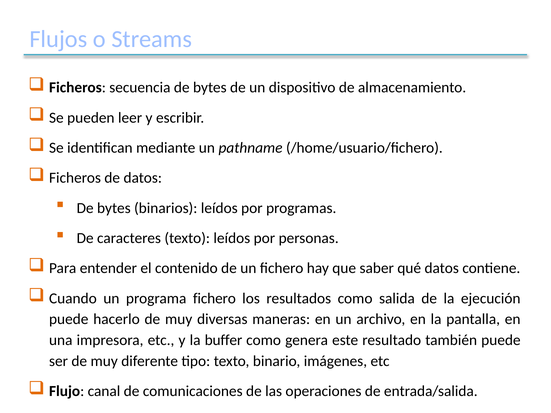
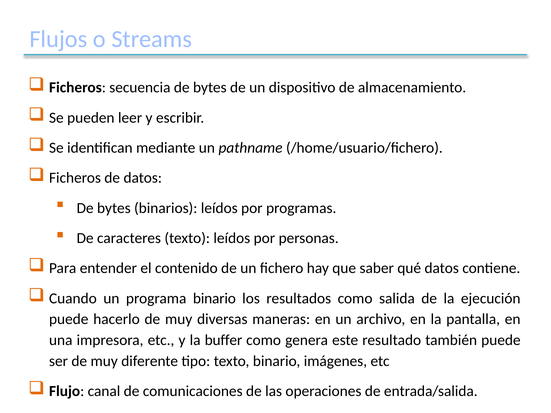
programa fichero: fichero -> binario (214, 299)
